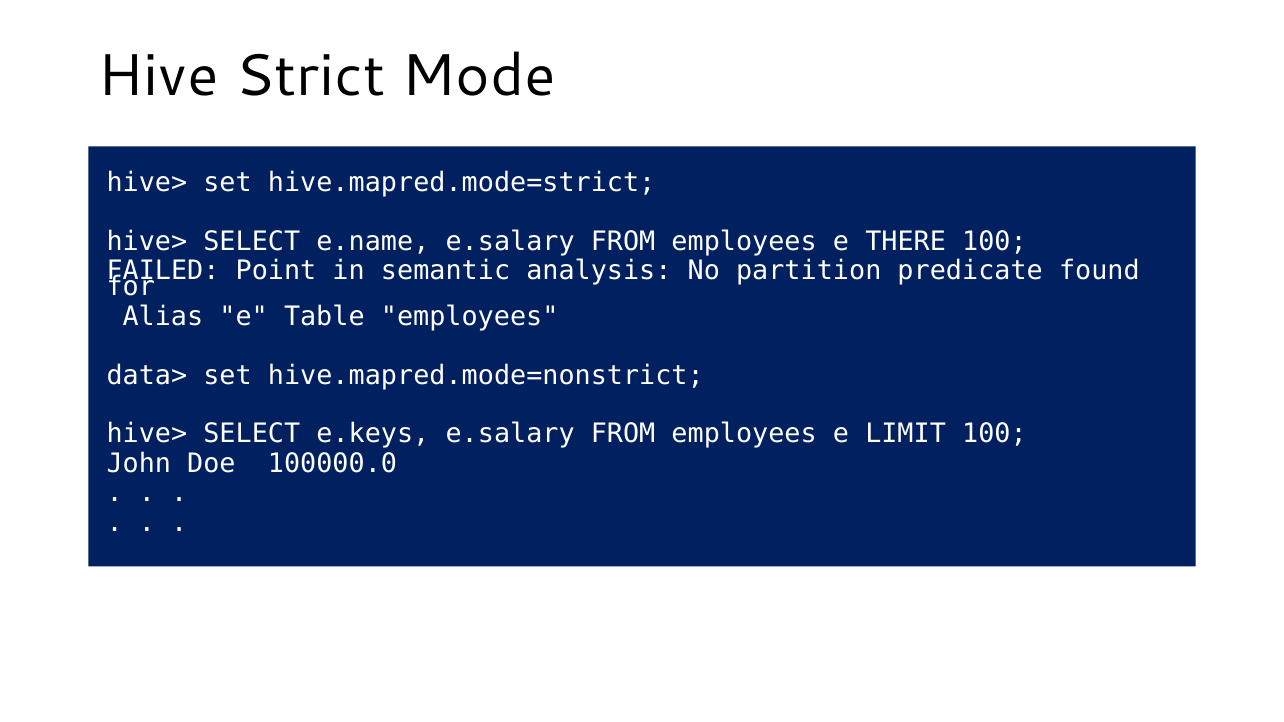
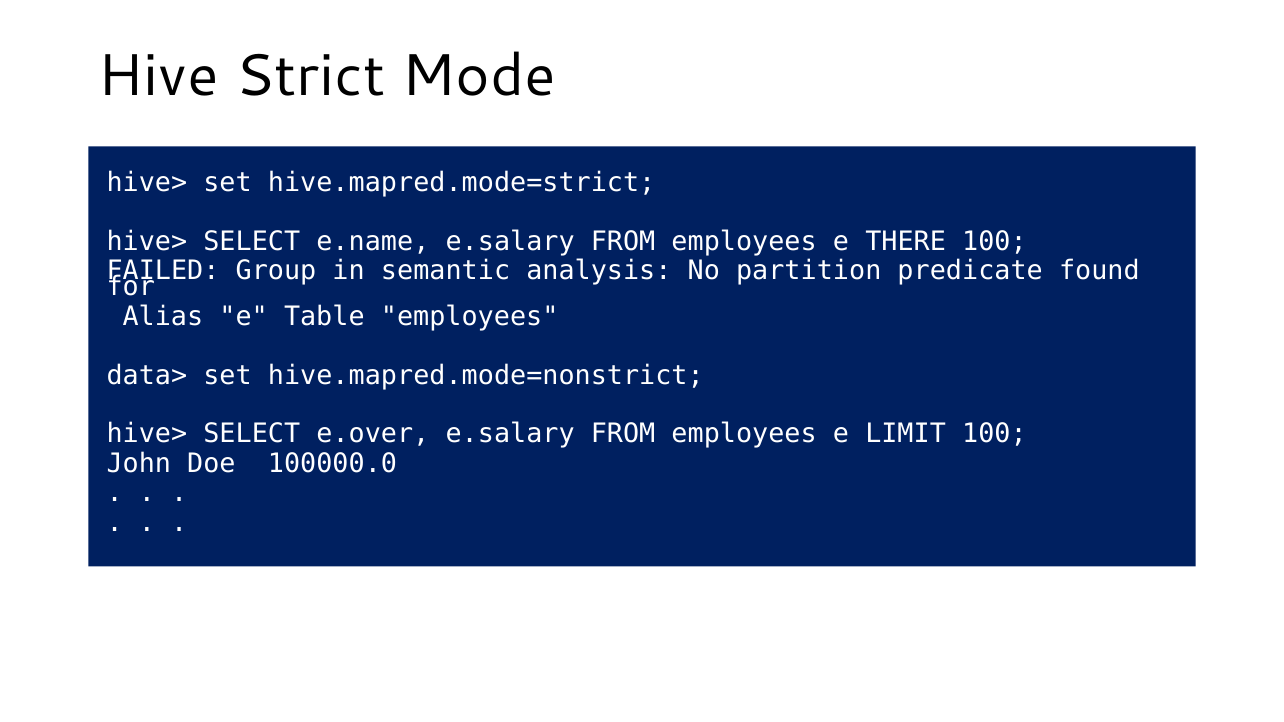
Point: Point -> Group (276, 271)
e.keys: e.keys -> e.over (373, 434)
